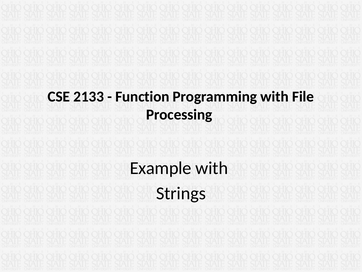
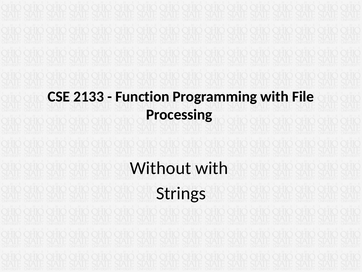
Example: Example -> Without (160, 168)
